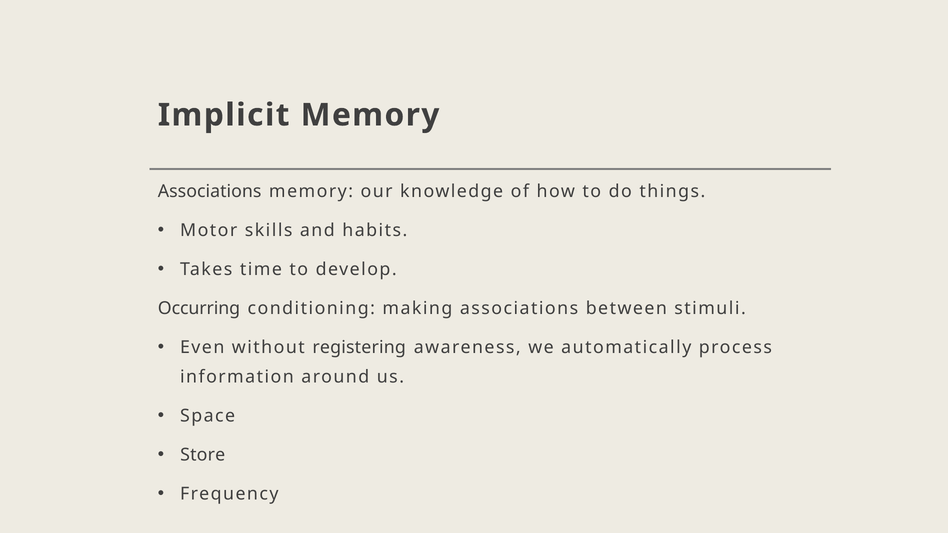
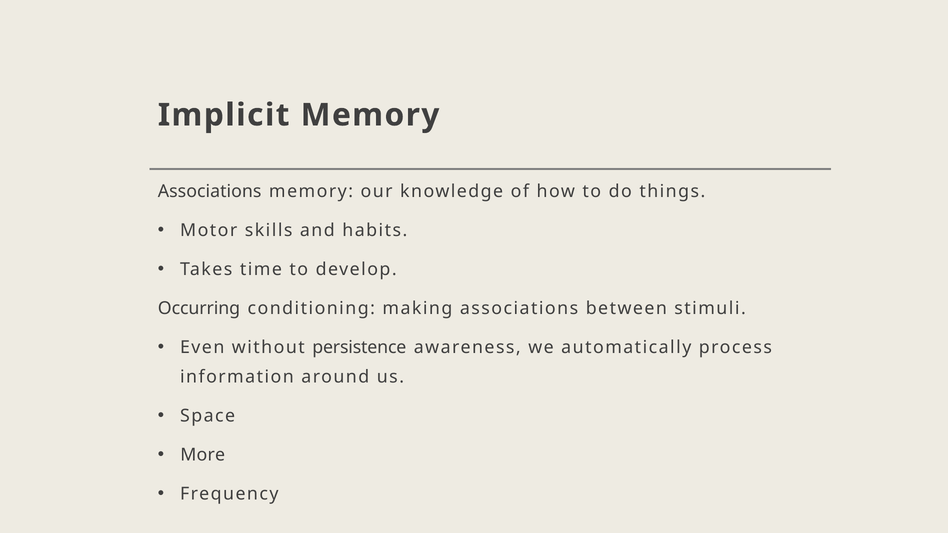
registering: registering -> persistence (359, 347)
Store: Store -> More (203, 455)
